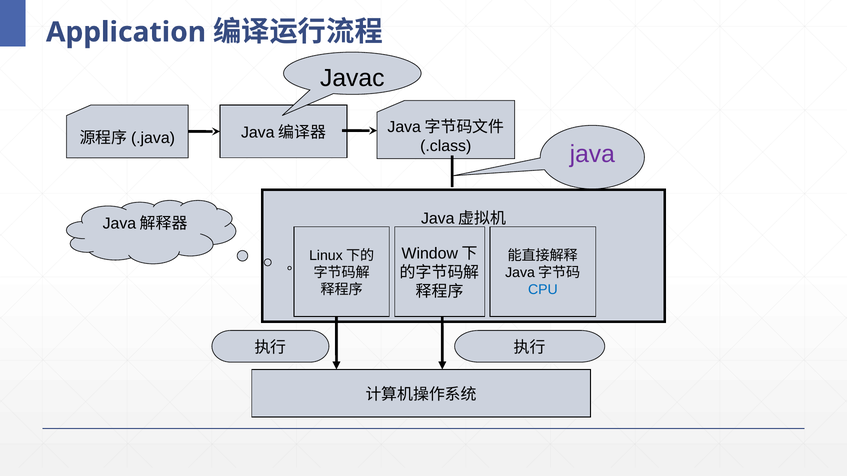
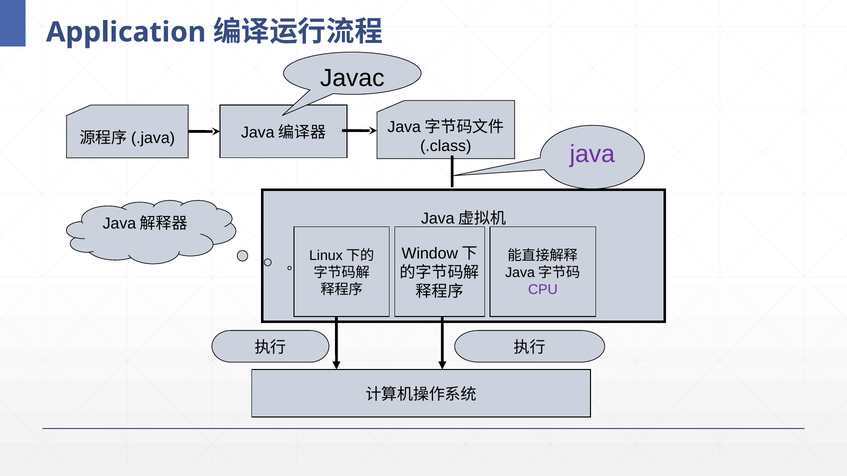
CPU colour: blue -> purple (543, 290)
